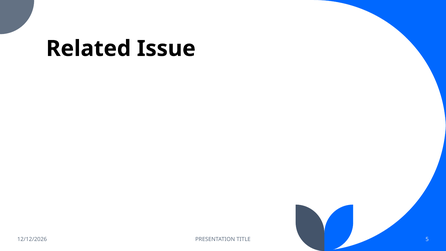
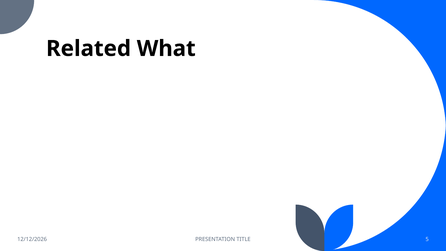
Issue: Issue -> What (166, 49)
